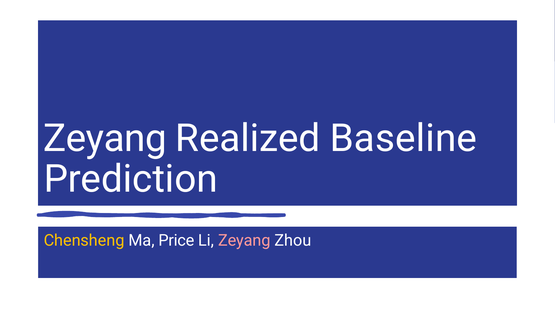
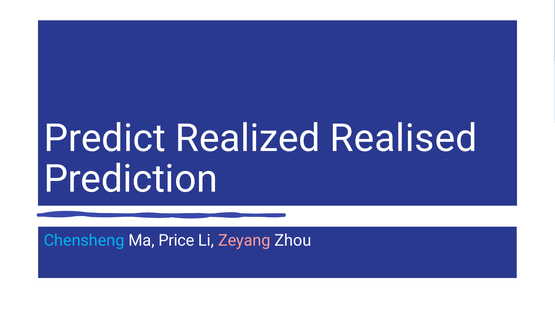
Zeyang: Zeyang -> Predict (105, 139)
Baseline: Baseline -> Realised (403, 139)
Chensheng colour: yellow -> light blue (84, 241)
